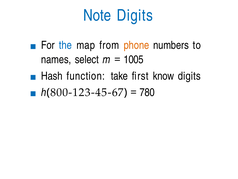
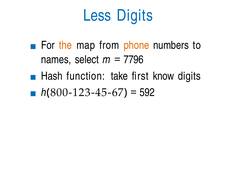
Note: Note -> Less (97, 15)
the colour: blue -> orange (65, 45)
1005: 1005 -> 7796 (134, 60)
780: 780 -> 592 (147, 92)
